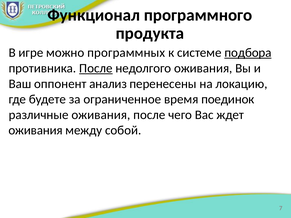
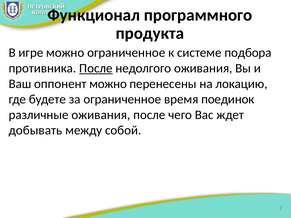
можно программных: программных -> ограниченное (126, 53)
подбора underline: present -> none (248, 53)
оппонент анализ: анализ -> можно (108, 84)
оживания: оживания -> добывать (35, 130)
